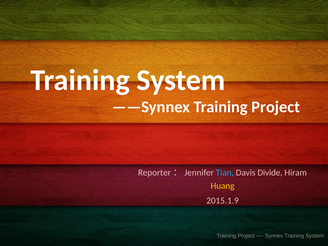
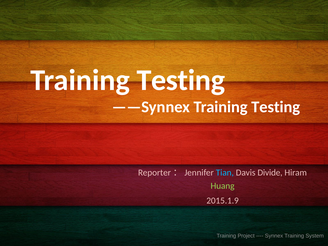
System: System -> Testing (181, 80)
——Synnex Training Project: Project -> Testing (276, 107)
Huang colour: yellow -> light green (223, 186)
